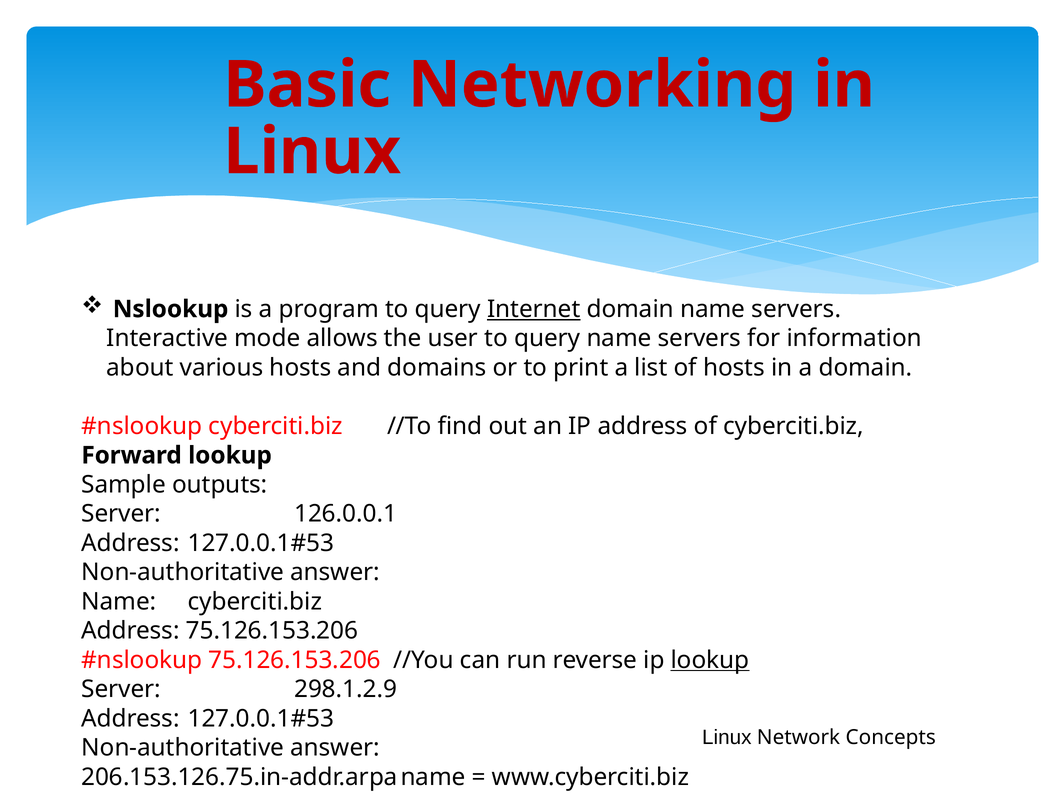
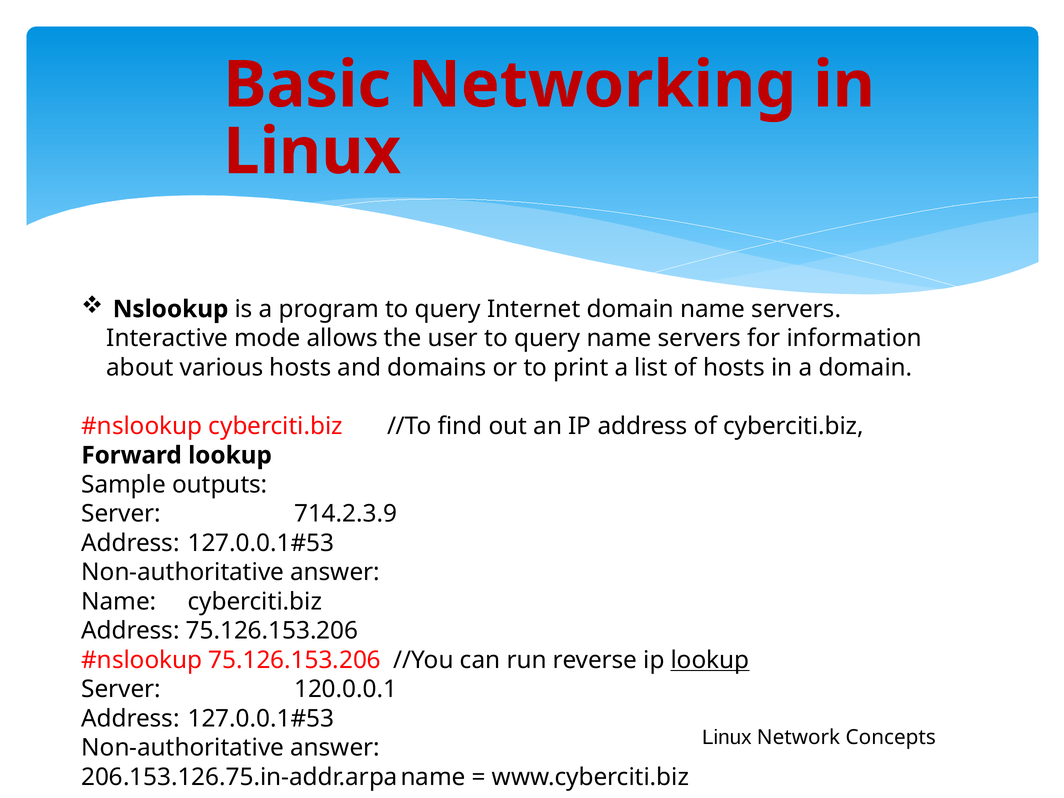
Internet underline: present -> none (534, 309)
126.0.0.1: 126.0.0.1 -> 714.2.3.9 (346, 514)
298.1.2.9: 298.1.2.9 -> 120.0.0.1 (346, 689)
